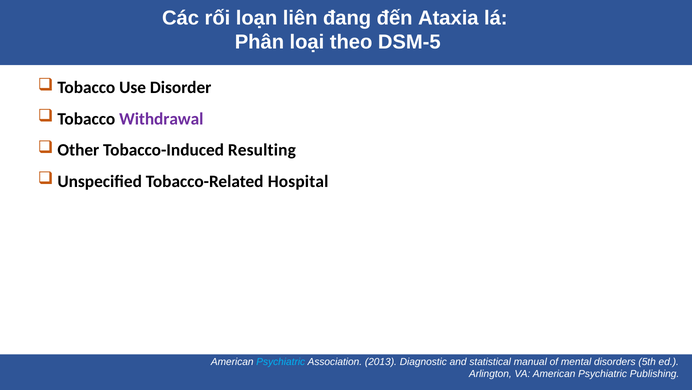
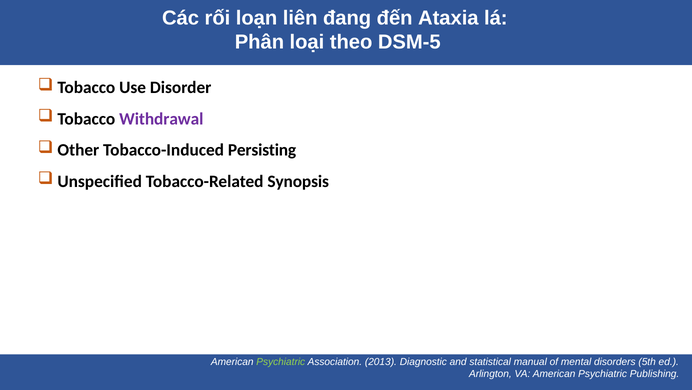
Resulting: Resulting -> Persisting (262, 150)
Hospital: Hospital -> Synopsis (298, 181)
Psychiatric colour: light blue -> light green (281, 361)
